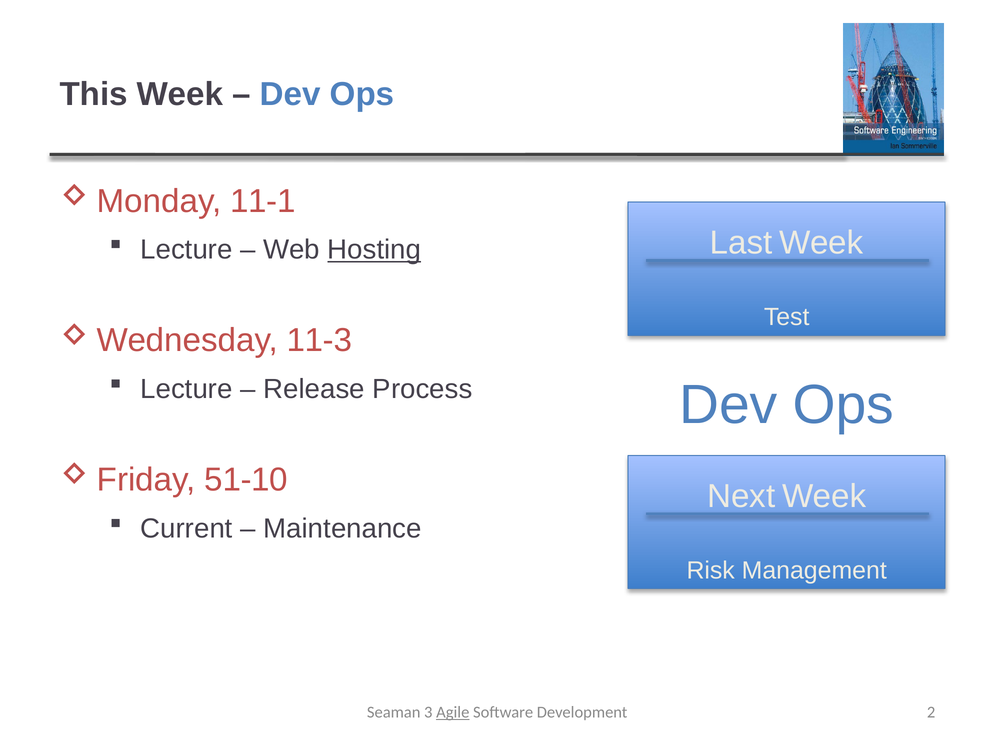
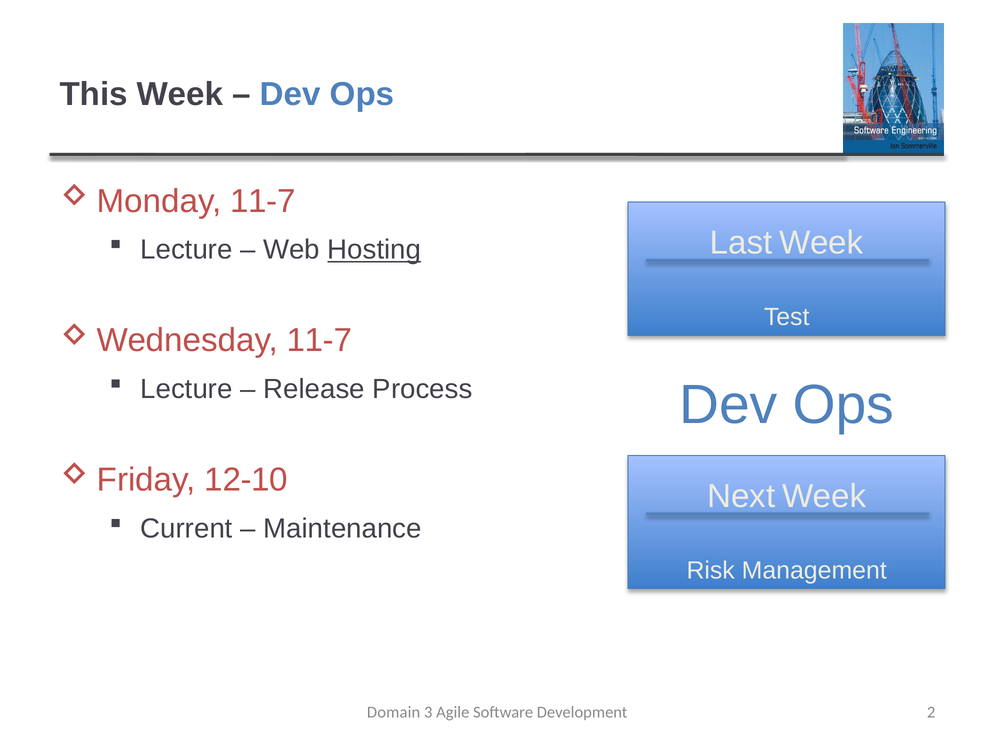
11-1: 11-1 -> 11-7 (263, 201)
11-3: 11-3 -> 11-7 (319, 341)
51-10: 51-10 -> 12-10 (246, 480)
Seaman: Seaman -> Domain (394, 713)
Agile underline: present -> none (453, 713)
